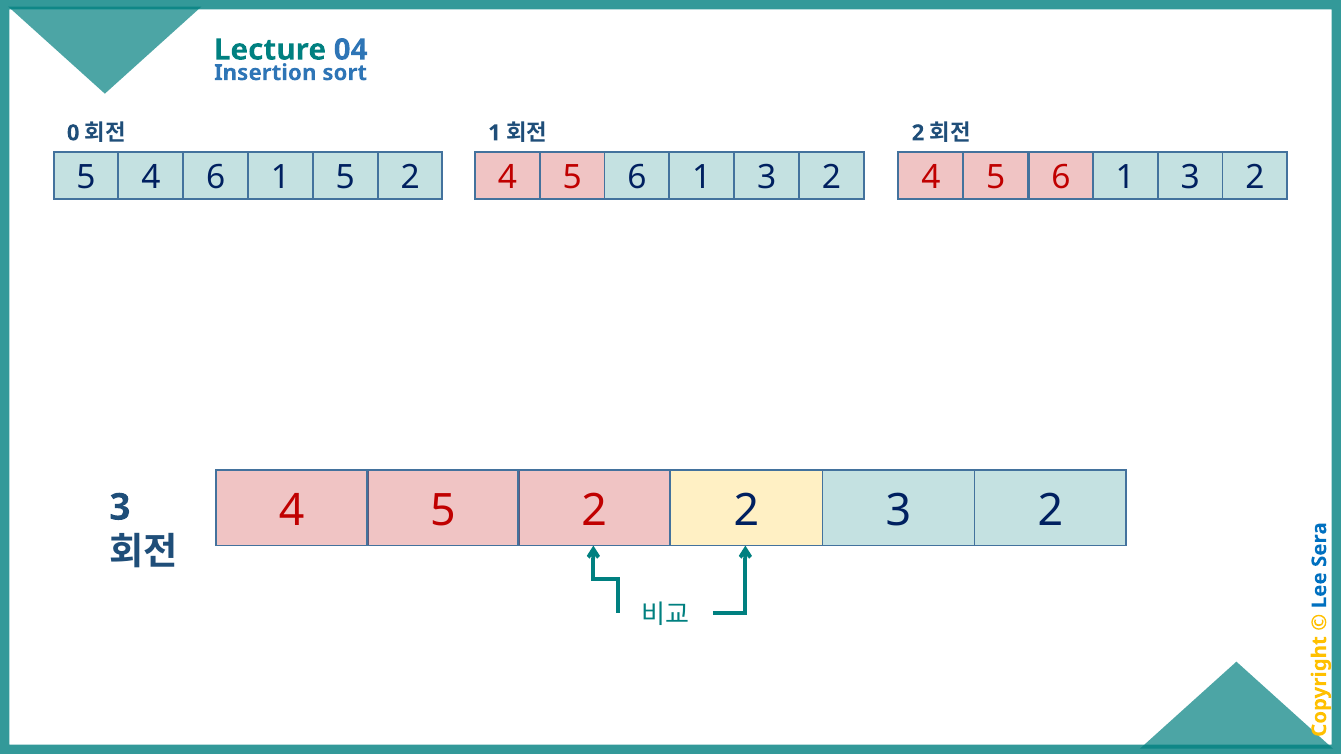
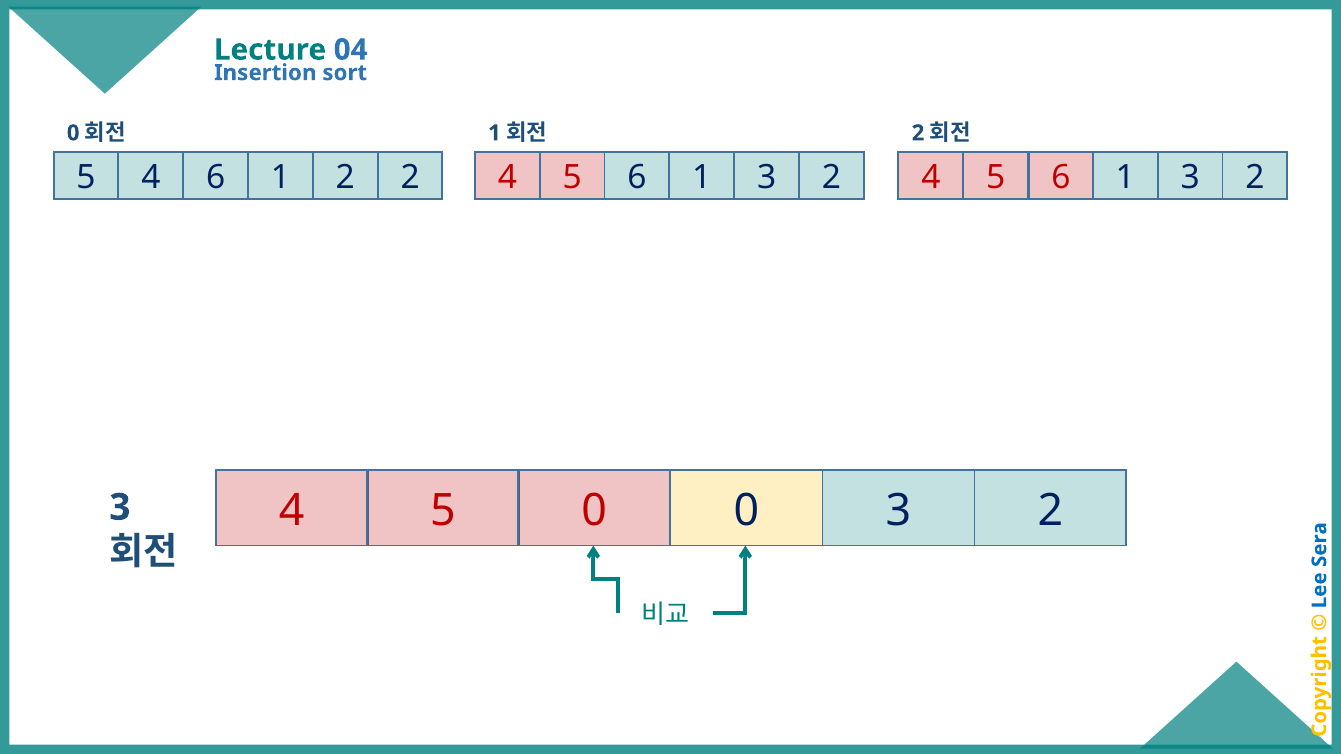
1 5: 5 -> 2 (345, 178)
2: 2 -> 0 (594, 511)
4 2: 2 -> 0 (746, 511)
